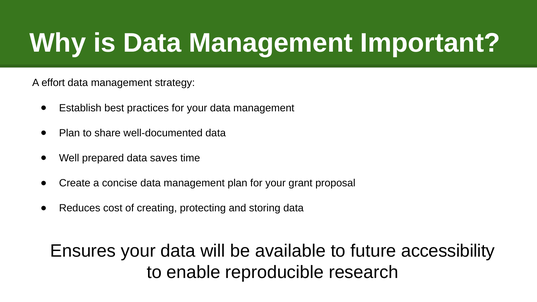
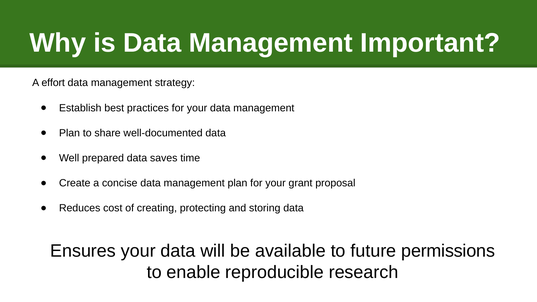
accessibility: accessibility -> permissions (448, 251)
